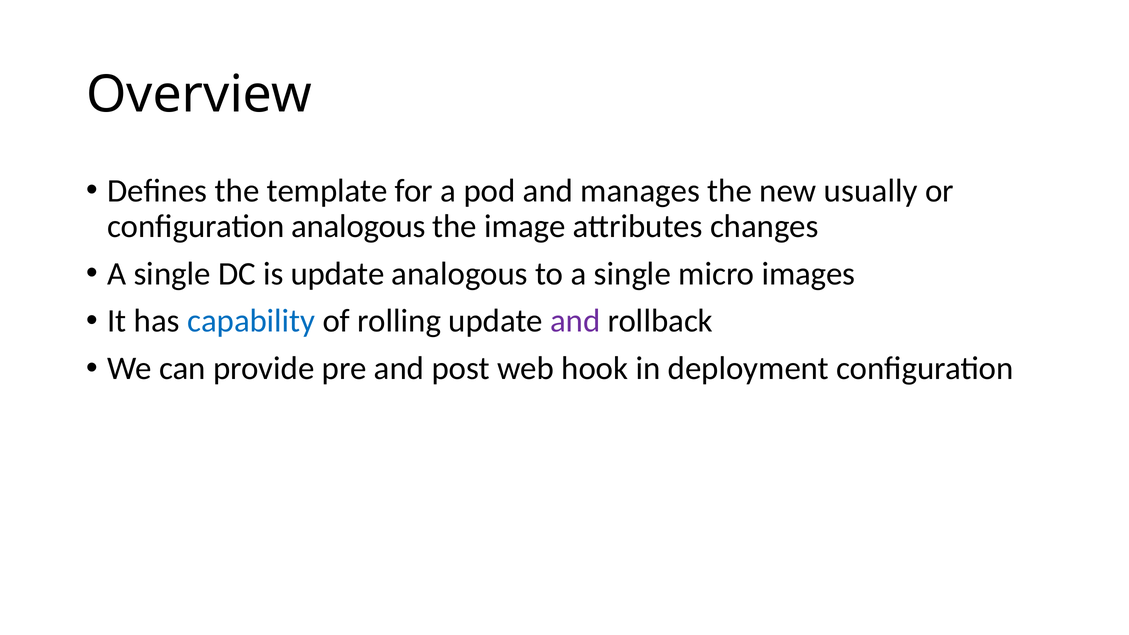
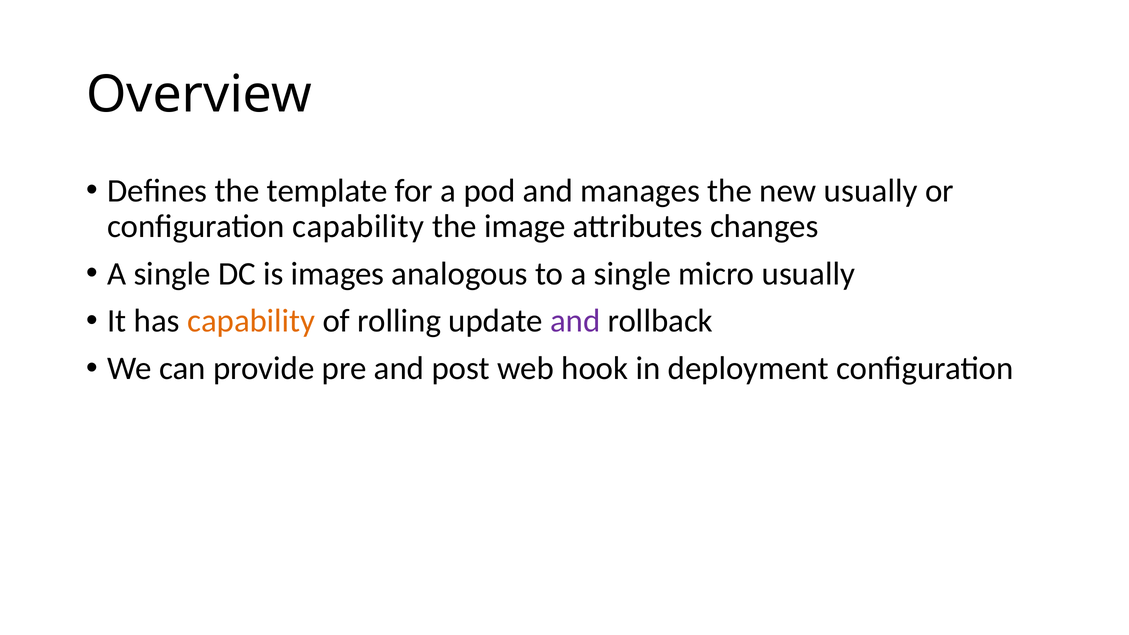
configuration analogous: analogous -> capability (358, 226)
is update: update -> images (338, 274)
micro images: images -> usually (808, 274)
capability colour: blue -> orange (251, 321)
